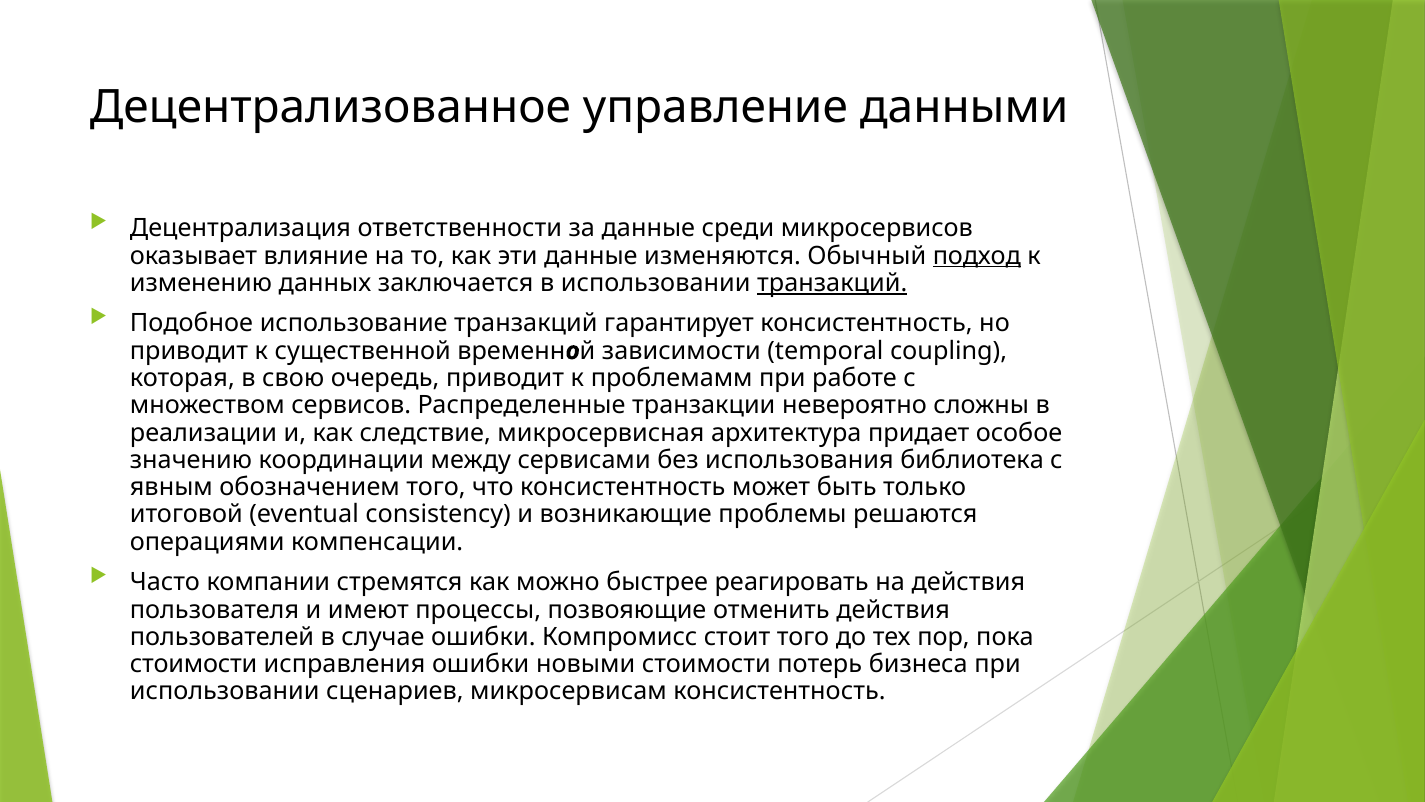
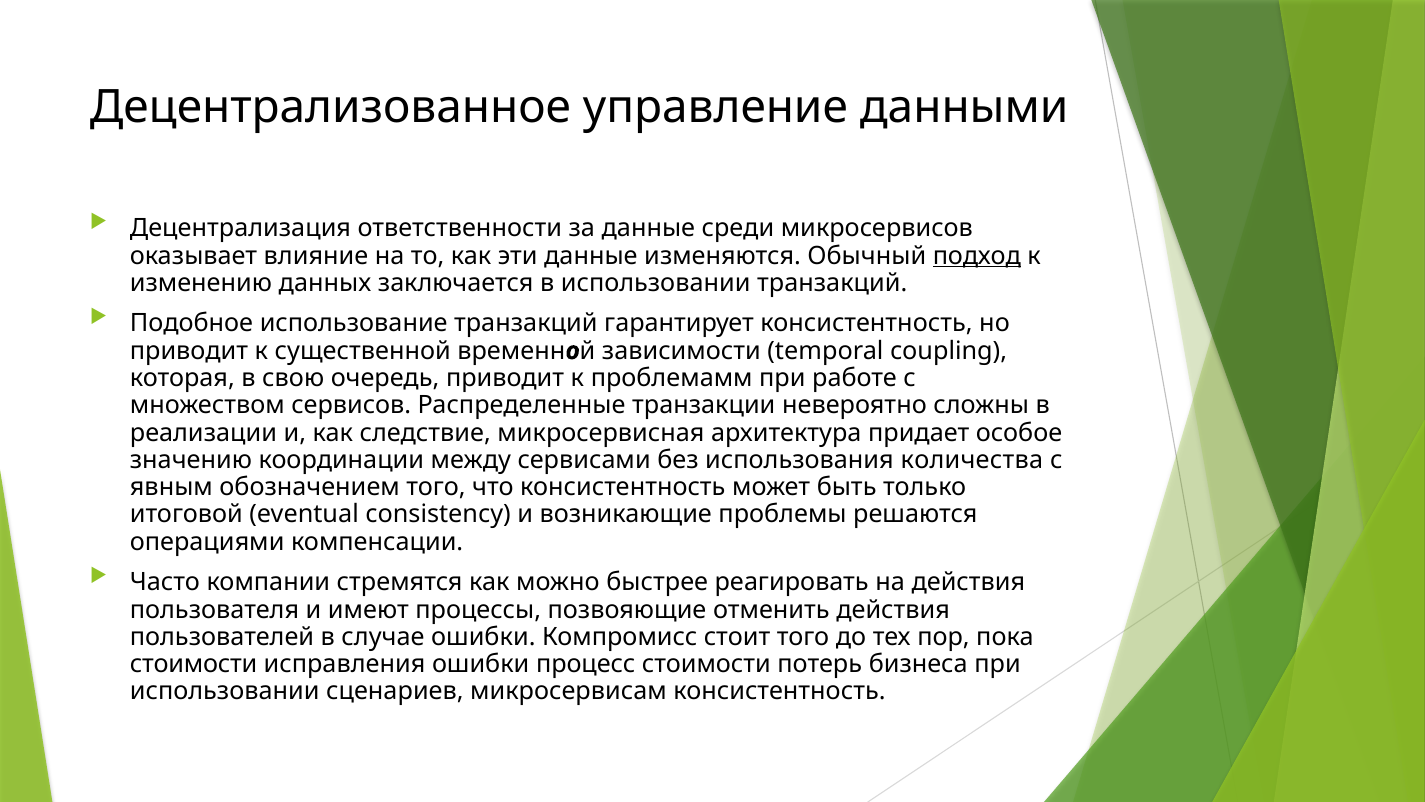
транзакций underline: present -> none (832, 283)
библиотека: библиотека -> количества (972, 460)
новыми: новыми -> процесс (586, 664)
